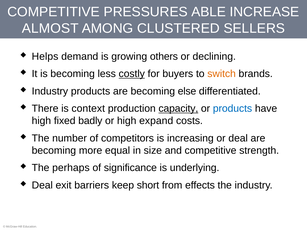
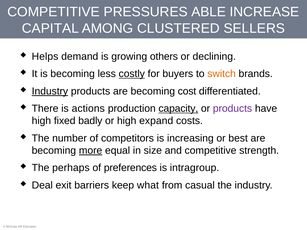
ALMOST: ALMOST -> CAPITAL (50, 28)
Industry underline: none -> present (50, 91)
else: else -> cost (187, 91)
context: context -> actions (88, 109)
products colour: blue -> purple (232, 109)
or deal: deal -> best (238, 138)
more underline: none -> present (91, 151)
significance: significance -> preferences (130, 168)
underlying: underlying -> intragroup (195, 168)
short: short -> what (148, 185)
effects: effects -> casual (200, 185)
